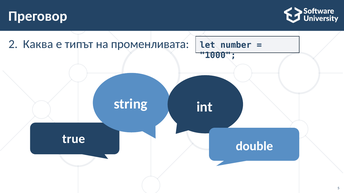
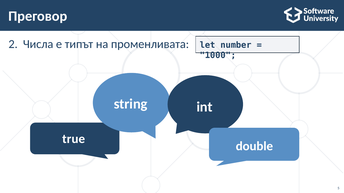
Каква: Каква -> Числа (38, 44)
